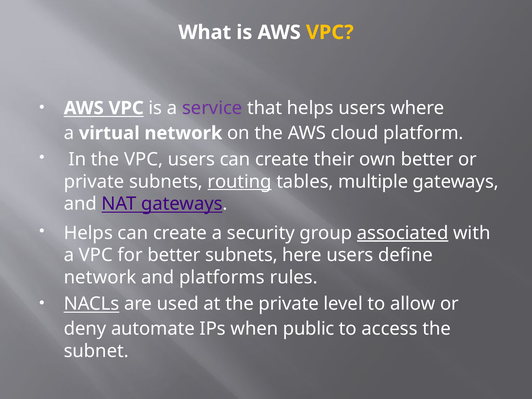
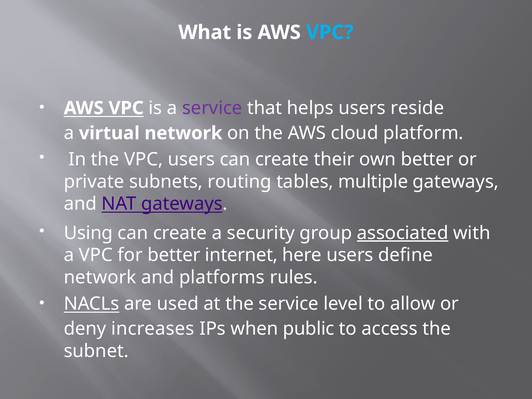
VPC colour: yellow -> light blue (330, 32)
where: where -> reside (417, 108)
routing underline: present -> none (240, 182)
Helps: Helps -> Using (88, 233)
better subnets: subnets -> internet (241, 255)
the private: private -> service (289, 304)
automate: automate -> increases (153, 329)
